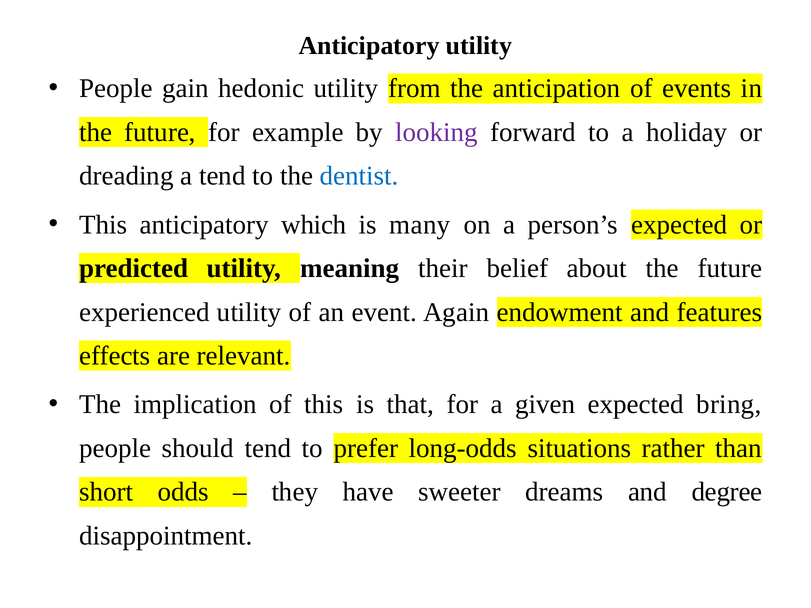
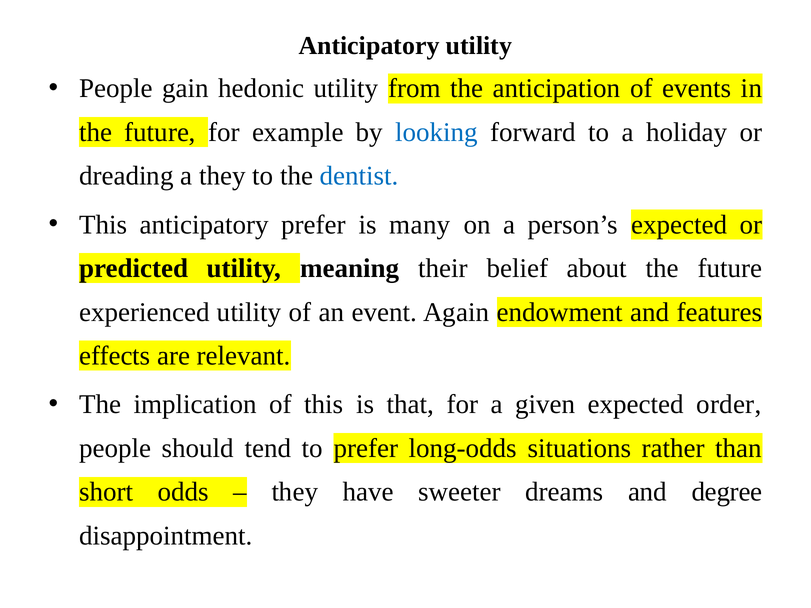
looking colour: purple -> blue (437, 132)
a tend: tend -> they (222, 176)
anticipatory which: which -> prefer (314, 225)
bring: bring -> order (729, 405)
